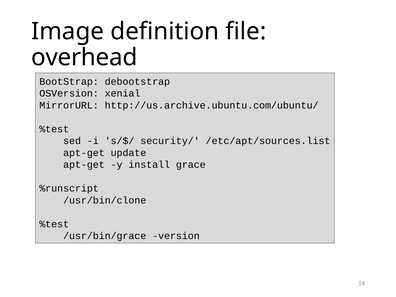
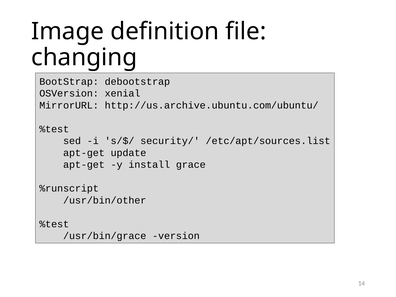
overhead: overhead -> changing (84, 57)
/usr/bin/clone: /usr/bin/clone -> /usr/bin/other (105, 200)
